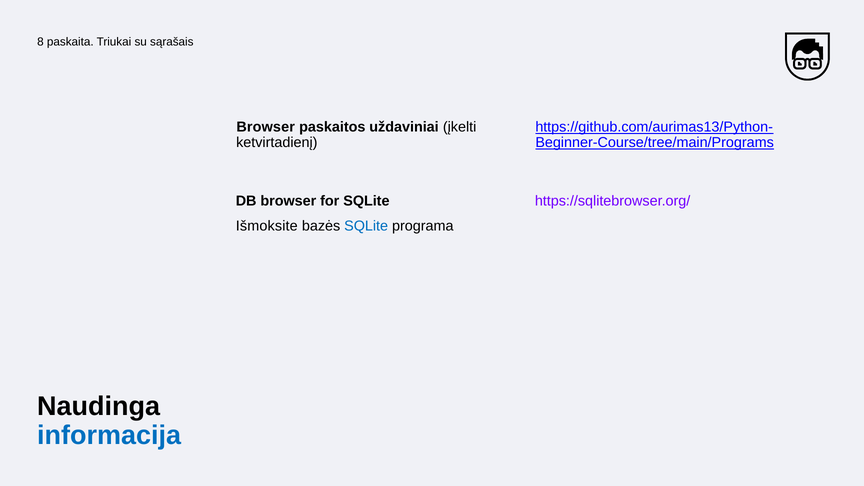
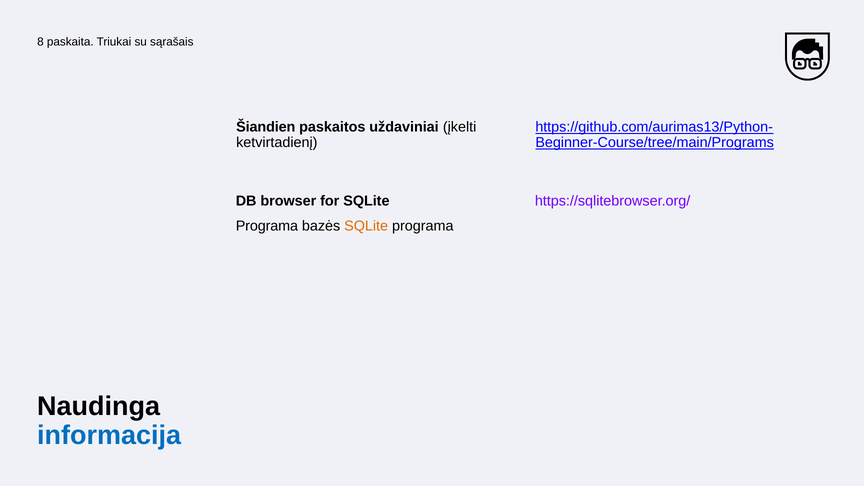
Browser: Browser -> Šiandien (266, 127)
Išmoksite: Išmoksite -> Programa (267, 226)
SQLite colour: blue -> orange (366, 226)
